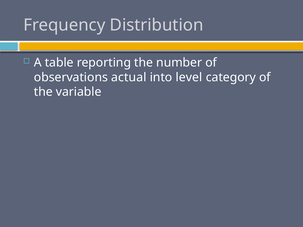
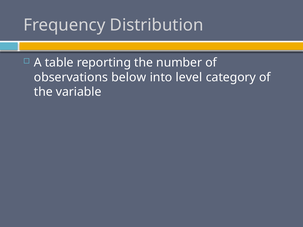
actual: actual -> below (129, 77)
